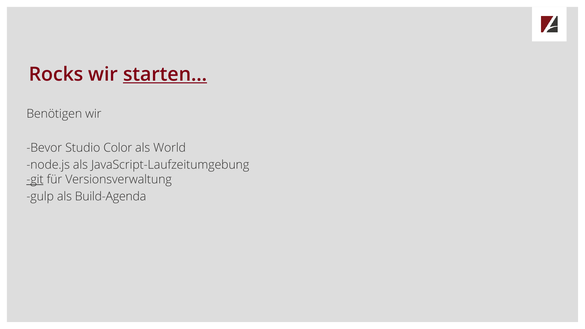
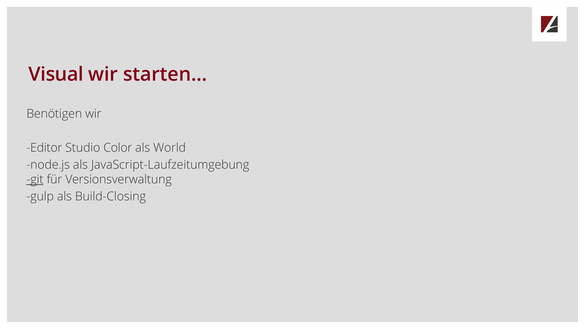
Rocks: Rocks -> Visual (56, 75)
starten… underline: present -> none (165, 75)
Bevor: Bevor -> Editor (44, 148)
Build-Agenda: Build-Agenda -> Build-Closing (110, 197)
